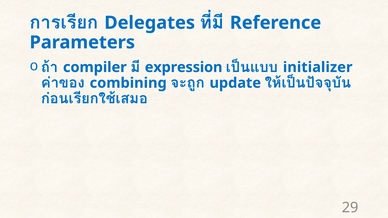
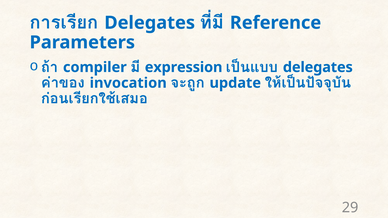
initializer: initializer -> delegates (318, 67)
combining: combining -> invocation (128, 83)
